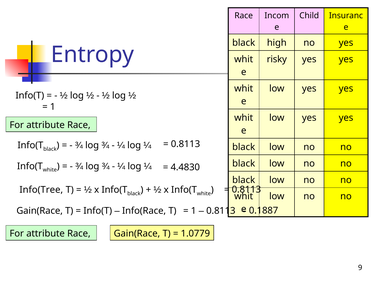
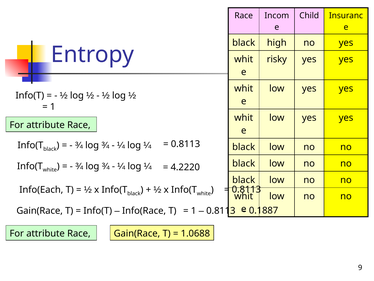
4.4830: 4.4830 -> 4.2220 (185, 167)
Info(Tree: Info(Tree -> Info(Each (41, 190)
1.0779: 1.0779 -> 1.0688 (195, 233)
